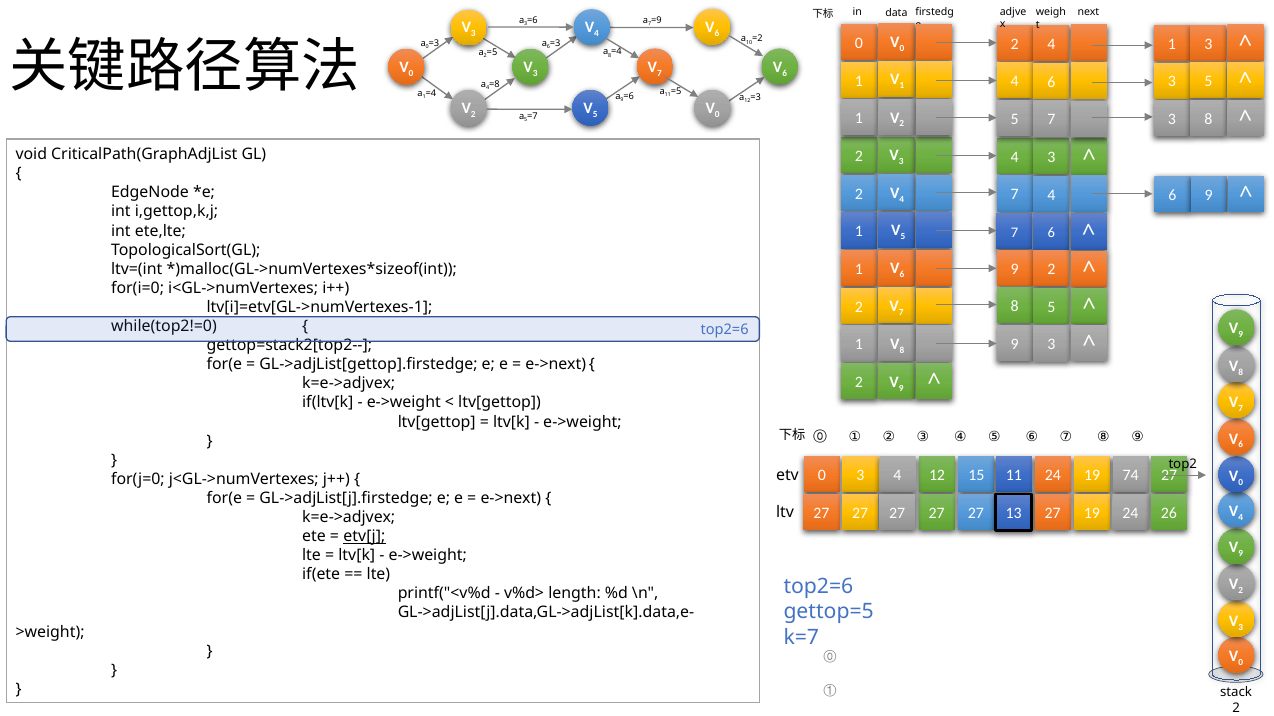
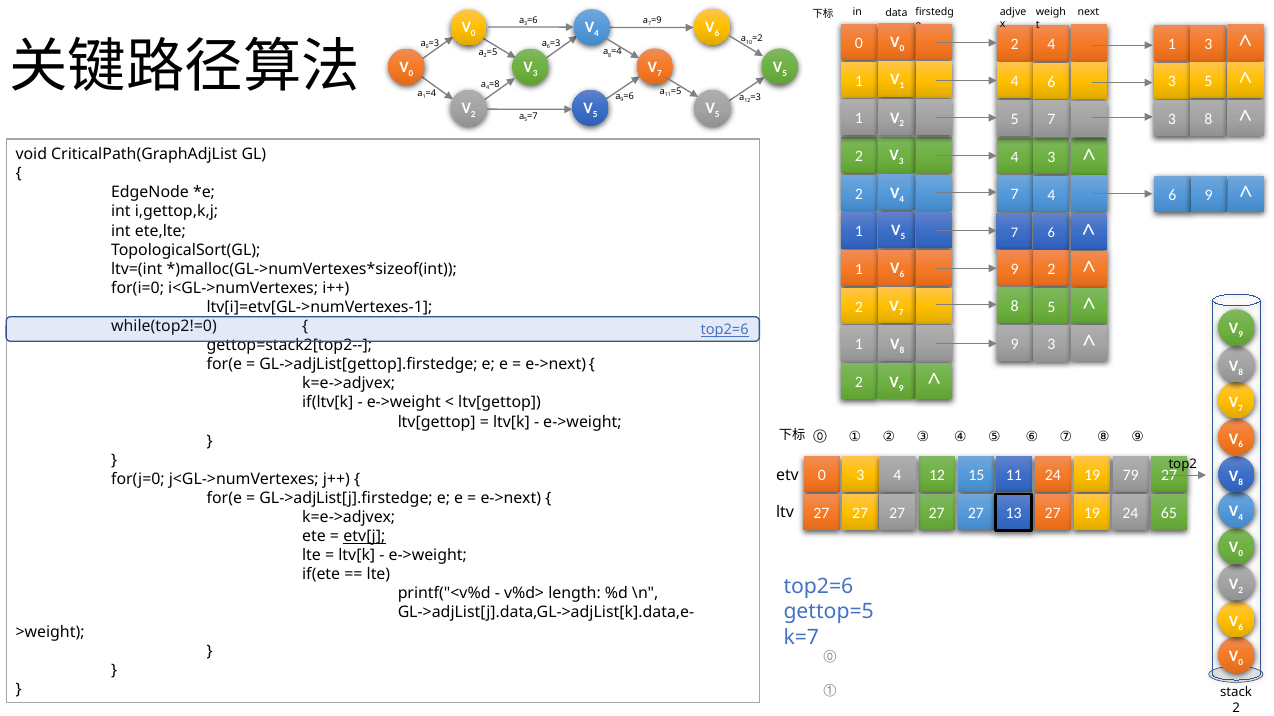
3: 3 -> 0 (473, 34)
6: 6 -> 5 (785, 73)
0: 0 -> 5 (717, 114)
top2=6 underline: none -> present (725, 330)
74: 74 -> 79 (1131, 476)
0: 0 -> 8 (1241, 483)
26: 26 -> 65 (1169, 514)
9: 9 -> 0 (1241, 554)
3: 3 -> 6 (1241, 628)
